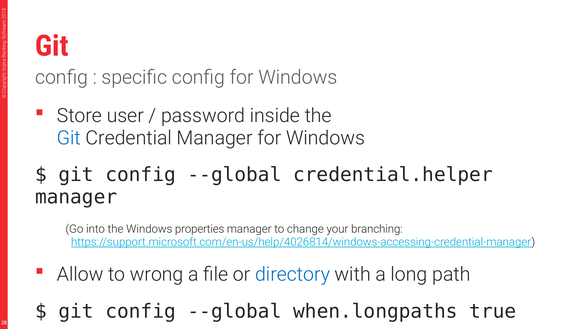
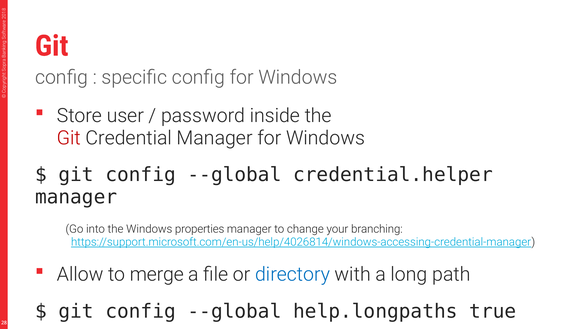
Git colour: blue -> red (69, 138)
wrong: wrong -> merge (157, 275)
when.longpaths: when.longpaths -> help.longpaths (375, 311)
